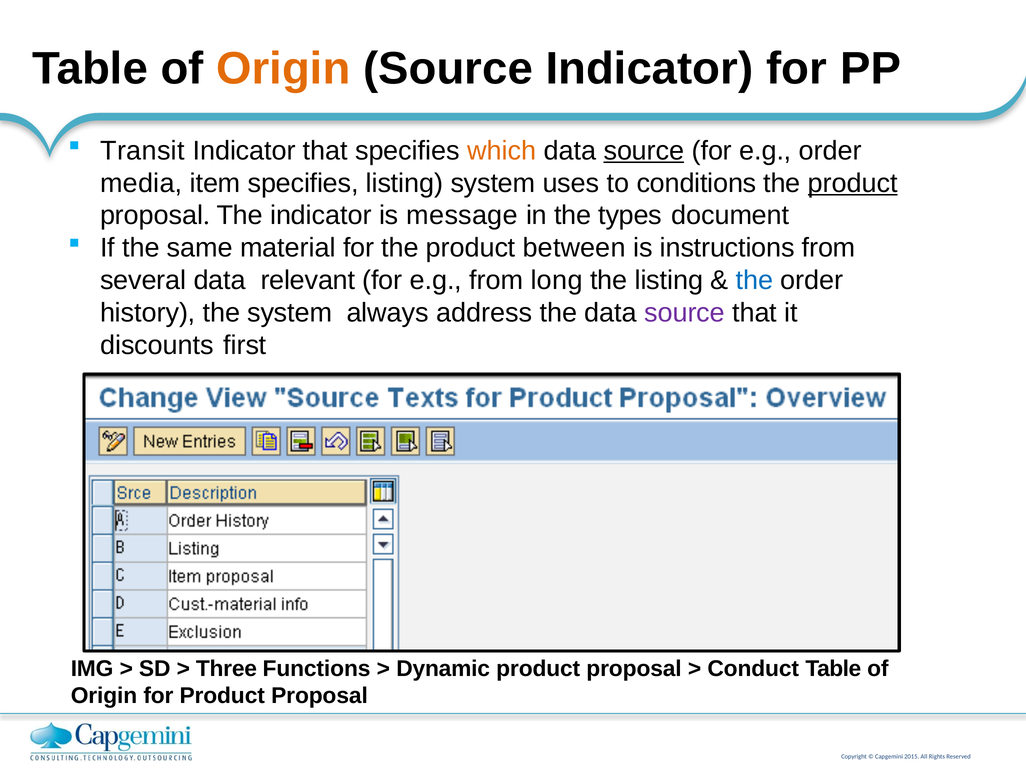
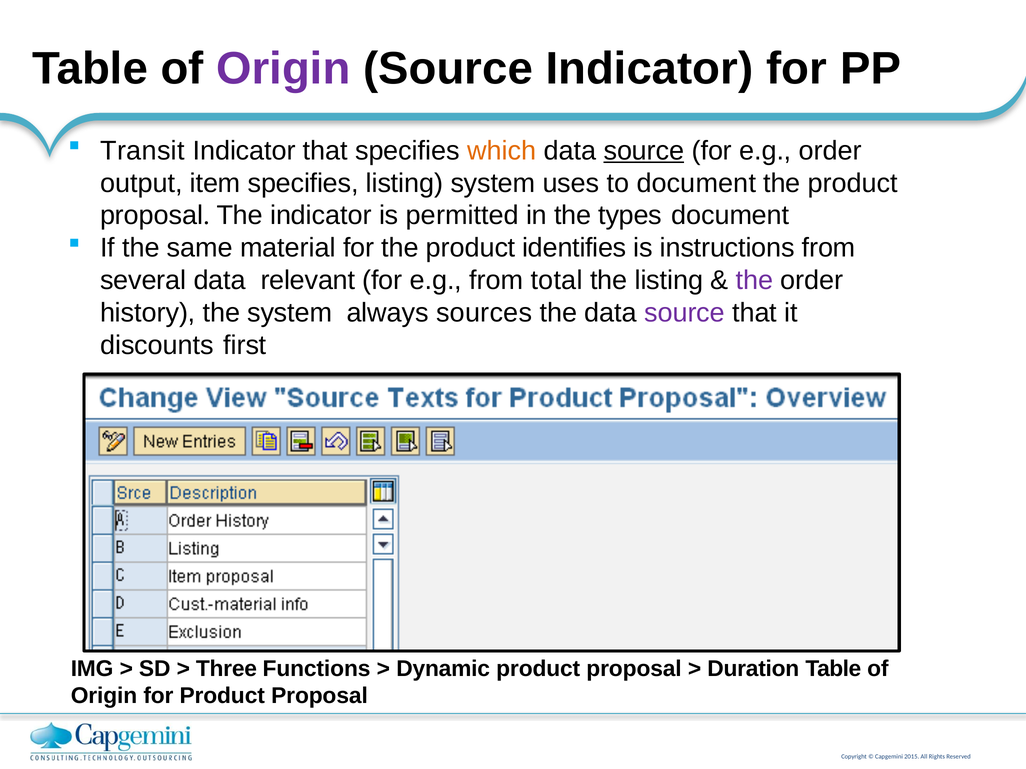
Origin colour: orange -> purple (283, 69)
media: media -> output (141, 183)
to conditions: conditions -> document (696, 183)
product underline: present -> none (853, 183)
message: message -> permitted (462, 216)
between: between -> identifies (574, 248)
long: long -> total (557, 281)
the colour: blue -> purple (755, 281)
address: address -> sources (484, 313)
Conduct: Conduct -> Duration (753, 669)
